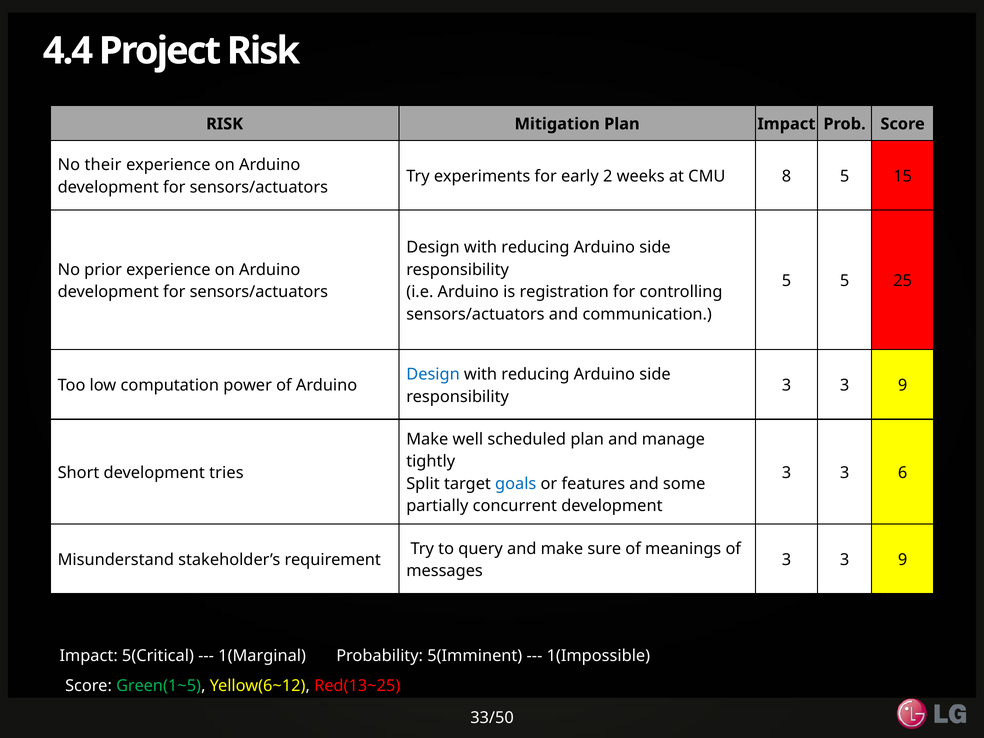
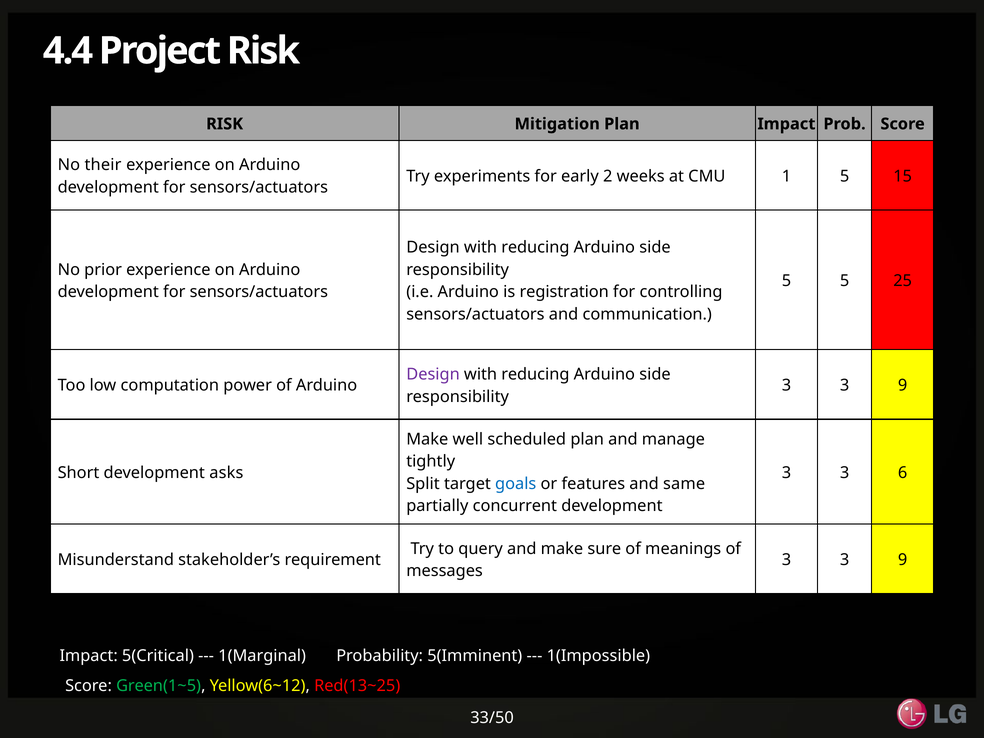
8: 8 -> 1 (786, 176)
Design colour: blue -> purple (433, 374)
tries: tries -> asks (226, 473)
some: some -> same (684, 484)
